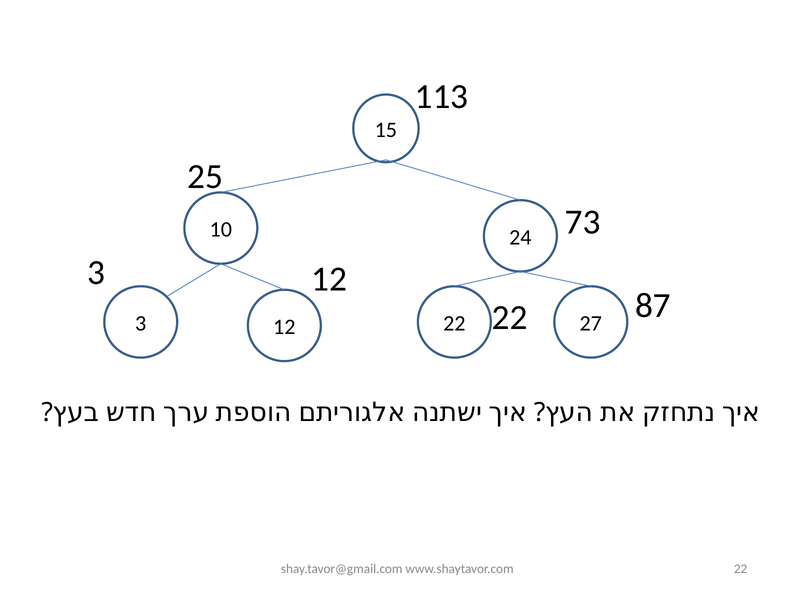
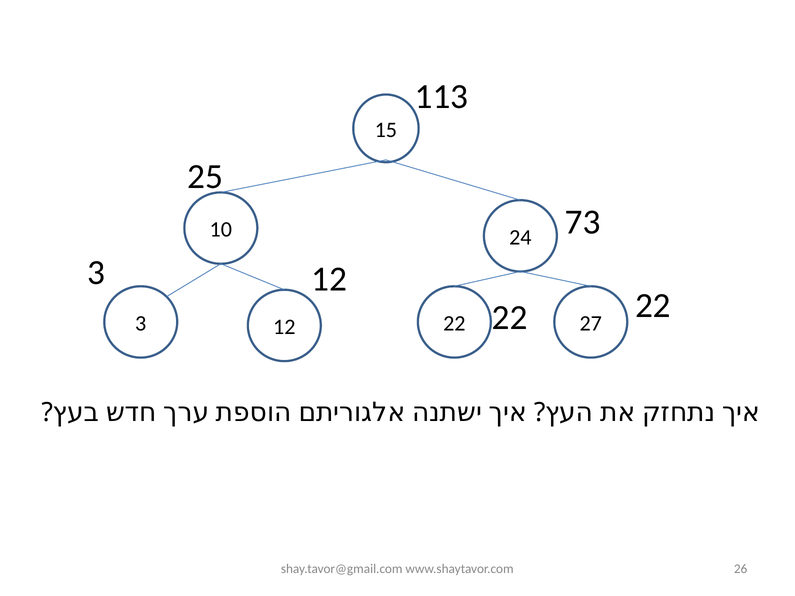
22 87: 87 -> 22 (653, 306)
www.shaytavor.com 22: 22 -> 26 (741, 569)
